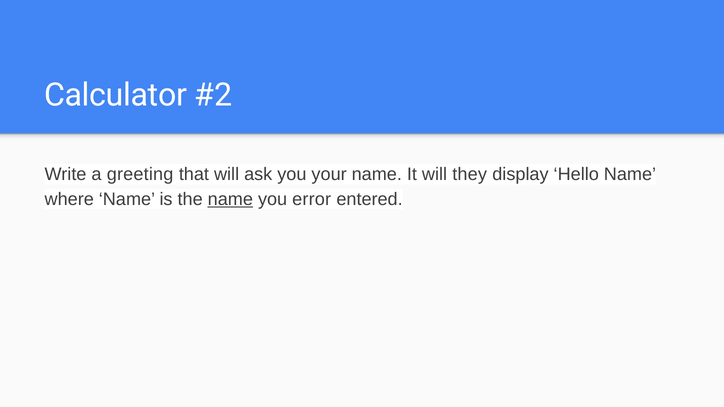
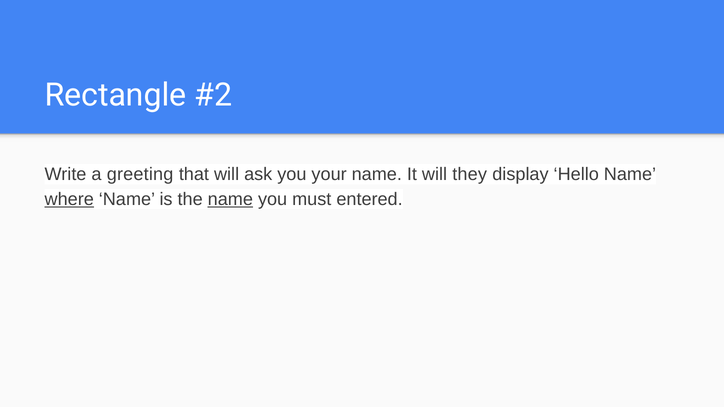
Calculator: Calculator -> Rectangle (115, 95)
where underline: none -> present (69, 200)
error: error -> must (312, 200)
